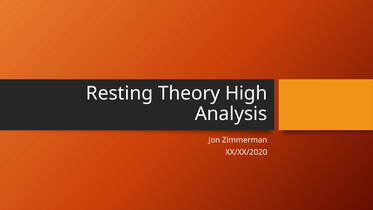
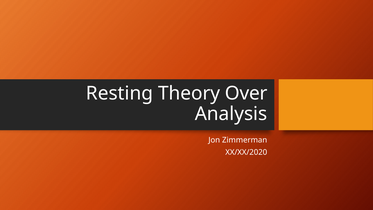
High: High -> Over (246, 93)
